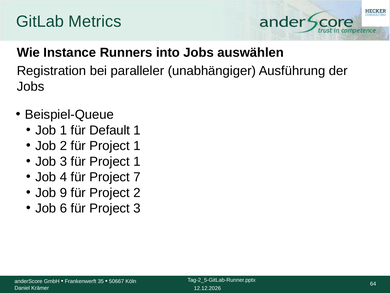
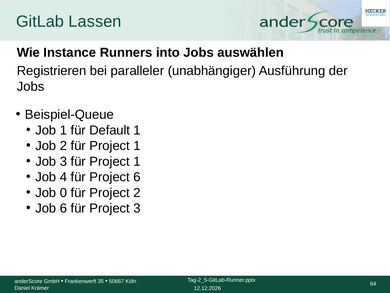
Metrics: Metrics -> Lassen (95, 21)
Registration: Registration -> Registrieren (52, 71)
Project 7: 7 -> 6 (137, 177)
9: 9 -> 0 (63, 192)
